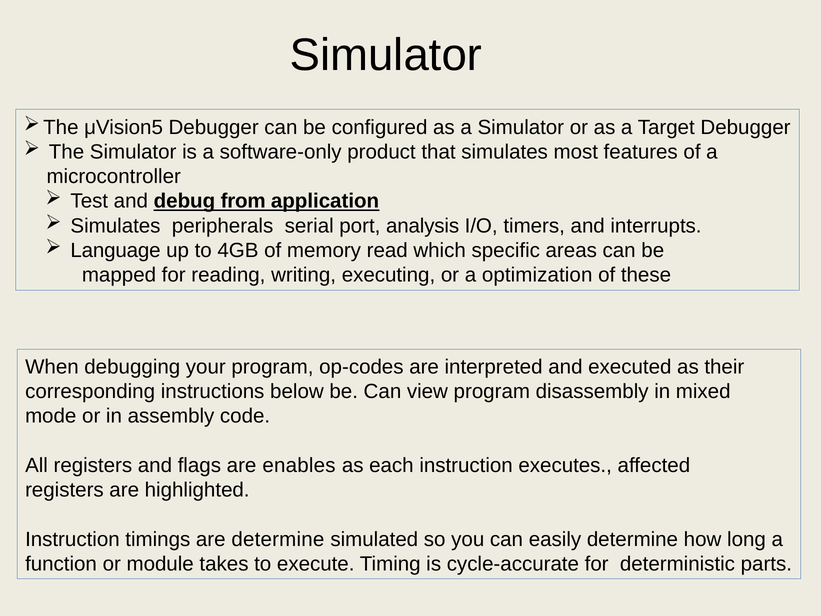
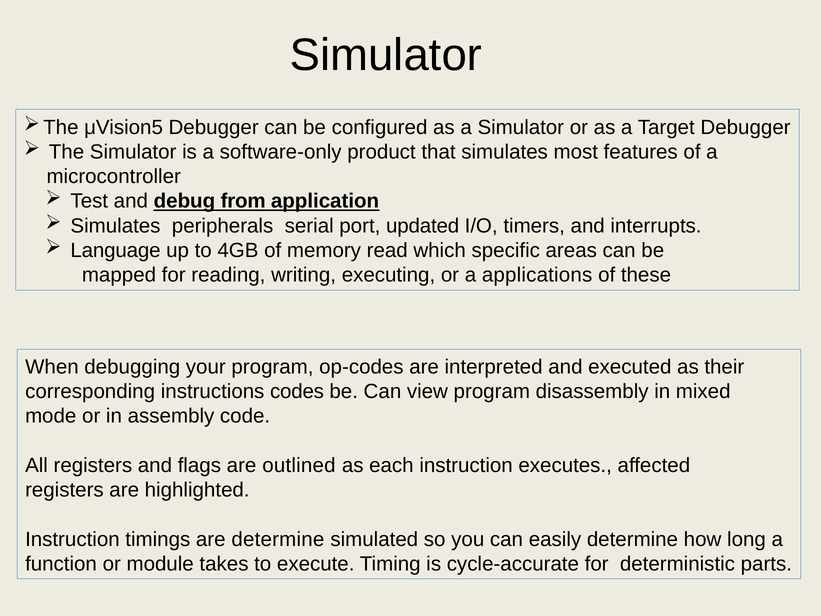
analysis: analysis -> updated (423, 226)
optimization: optimization -> applications (537, 275)
below: below -> codes (297, 391)
enables: enables -> outlined (299, 465)
